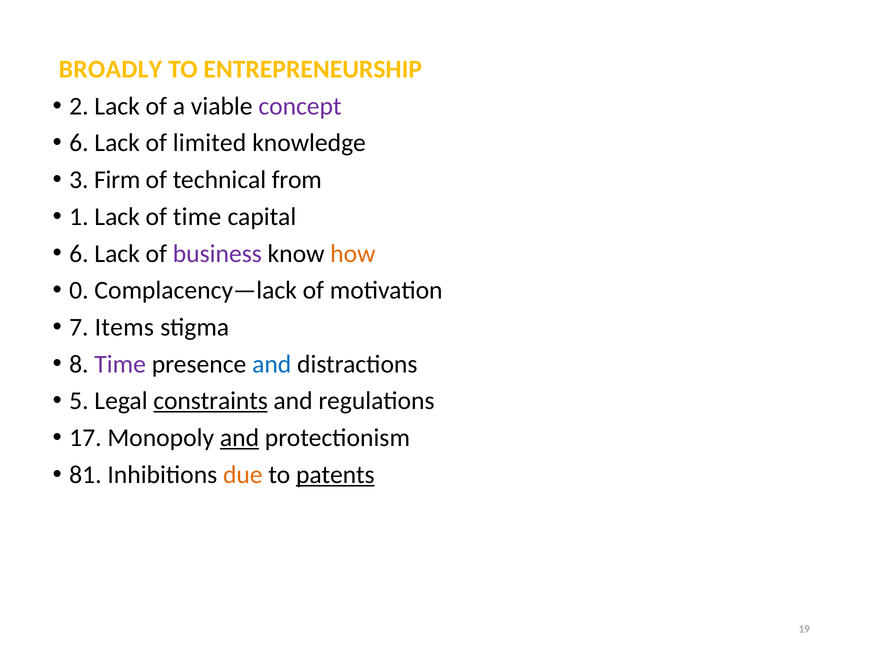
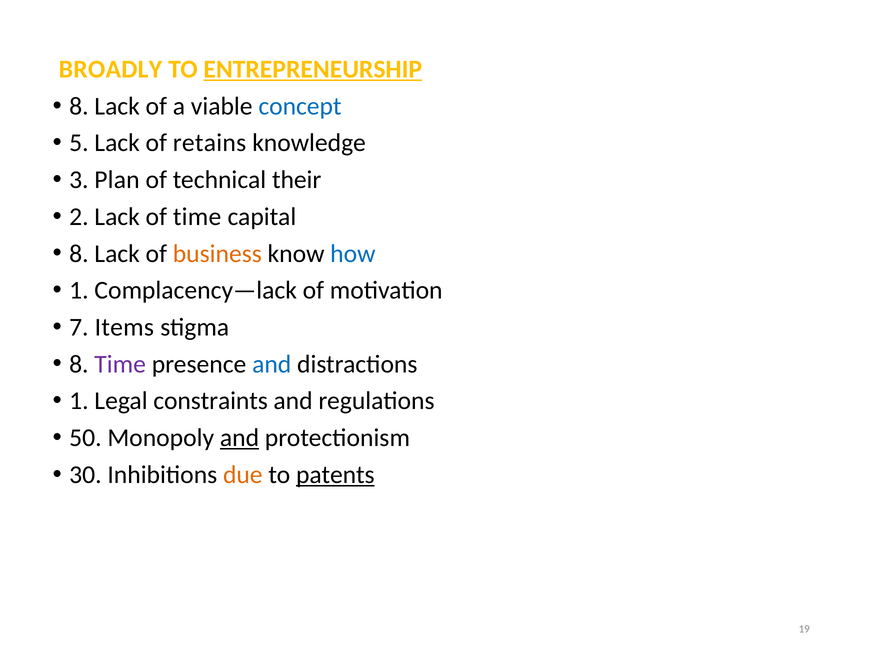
ENTREPRENEURSHIP underline: none -> present (313, 69)
2: 2 -> 8 (79, 106)
concept colour: purple -> blue (300, 106)
6: 6 -> 5 (79, 143)
limited: limited -> retains (209, 143)
Firm: Firm -> Plan (117, 180)
from: from -> their (297, 180)
1: 1 -> 2 (79, 217)
6: 6 -> 8 (79, 254)
business colour: purple -> orange (217, 254)
how colour: orange -> blue (353, 254)
0: 0 -> 1 (79, 291)
5: 5 -> 1 (79, 401)
constraints underline: present -> none (211, 401)
17: 17 -> 50 (85, 438)
81: 81 -> 30 (85, 475)
